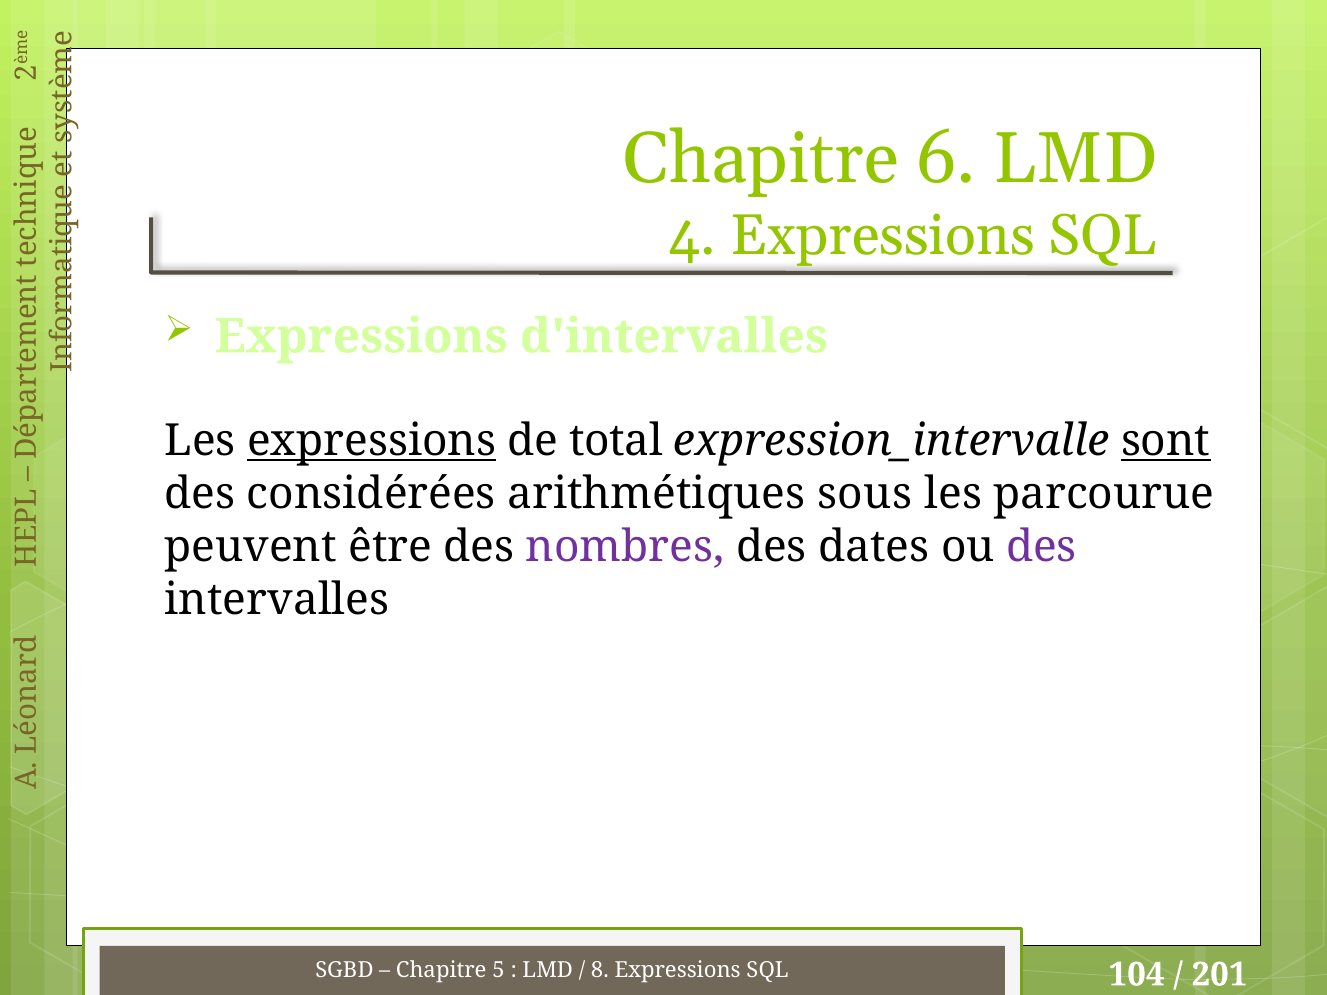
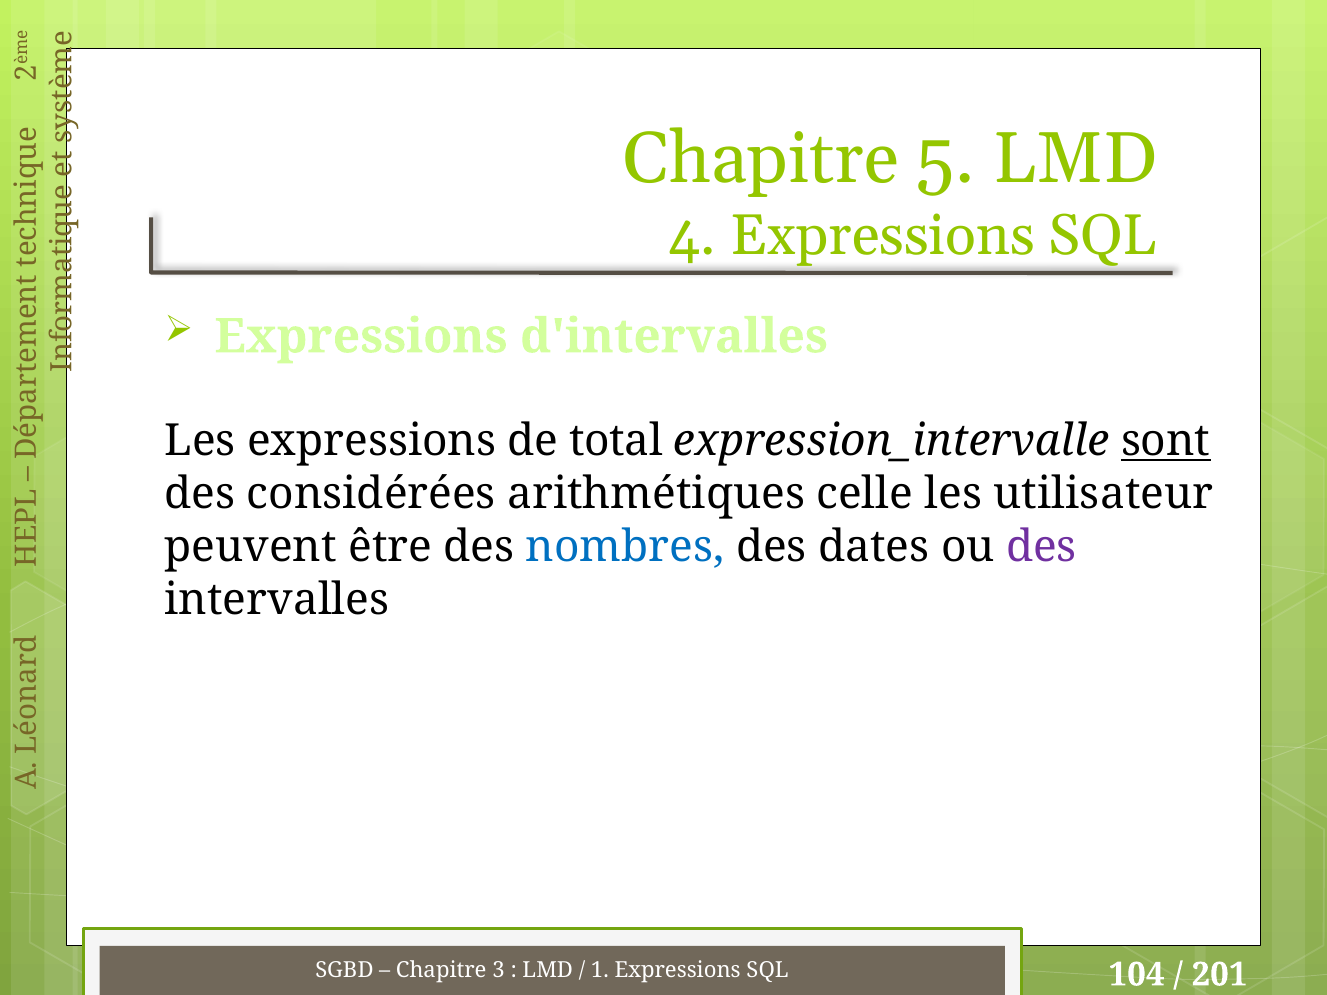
6: 6 -> 5 (946, 159)
expressions underline: present -> none (372, 441)
sous: sous -> celle (865, 494)
parcourue: parcourue -> utilisateur (1104, 494)
nombres colour: purple -> blue (625, 547)
5: 5 -> 3 (499, 970)
8: 8 -> 1 (600, 970)
